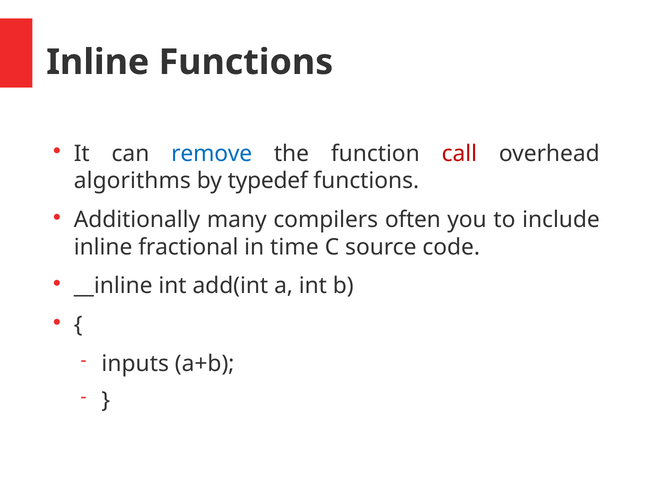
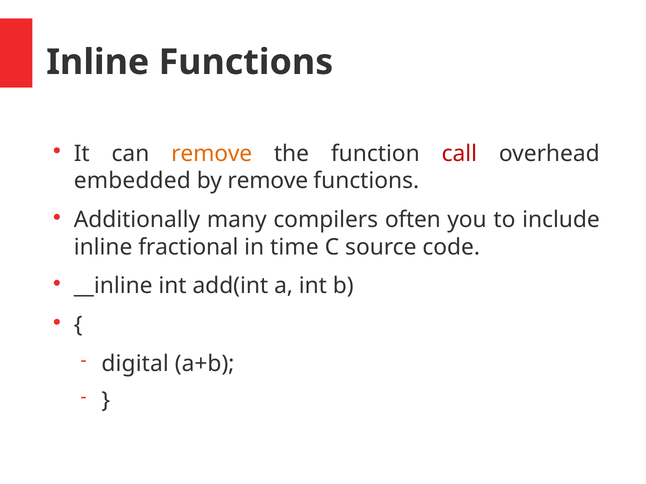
remove colour: blue -> orange (212, 154)
algorithms: algorithms -> embedded (132, 181)
by typedef: typedef -> remove (268, 181)
inputs: inputs -> digital (135, 364)
